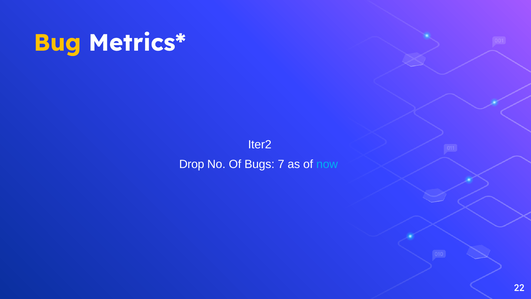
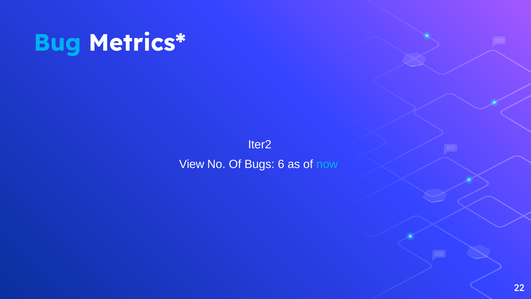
Bug colour: yellow -> light blue (57, 43)
Drop: Drop -> View (192, 164)
7: 7 -> 6 (281, 164)
